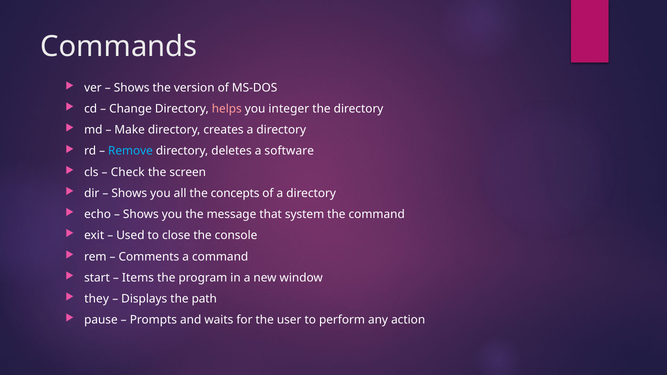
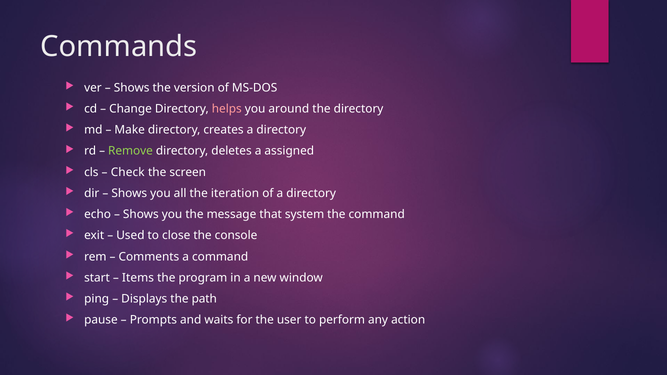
integer: integer -> around (289, 109)
Remove colour: light blue -> light green (130, 151)
software: software -> assigned (289, 151)
concepts: concepts -> iteration (235, 193)
they: they -> ping (97, 299)
